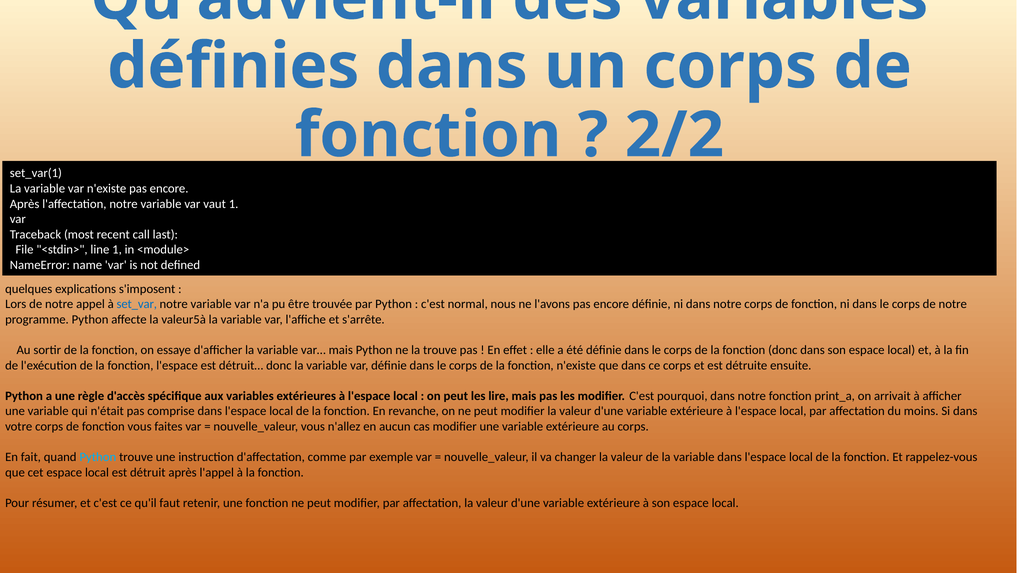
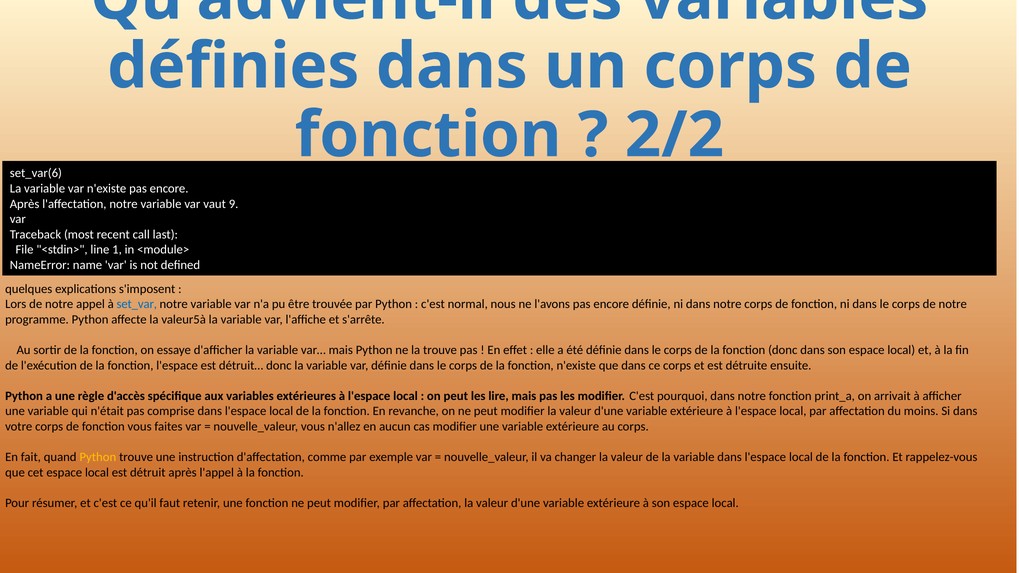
set_var(1: set_var(1 -> set_var(6 (36, 173)
vaut 1: 1 -> 9 (234, 204)
Python colour: light blue -> yellow (98, 457)
